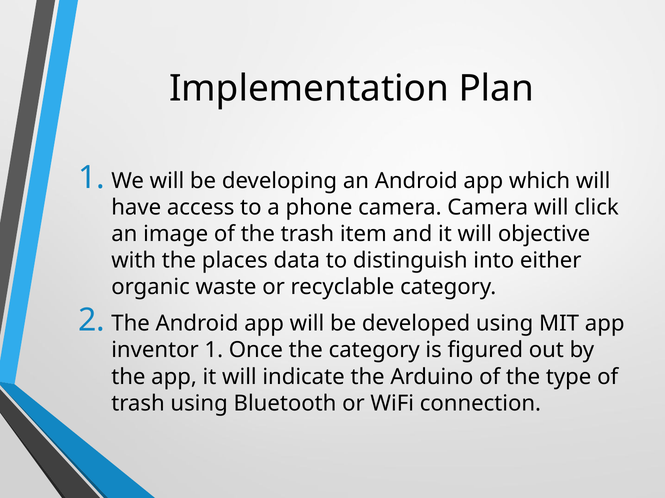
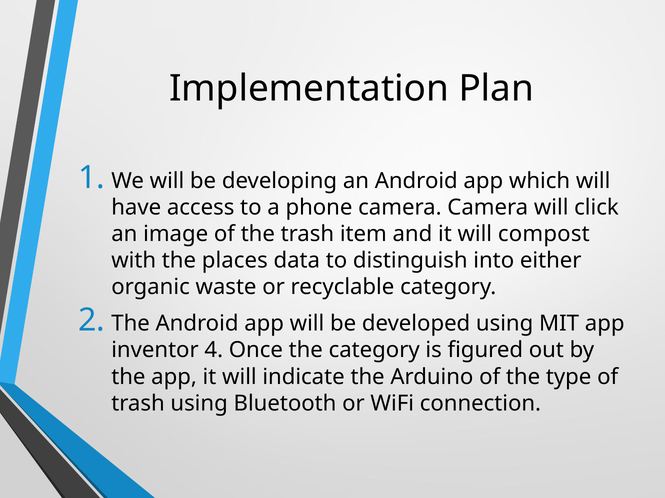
objective: objective -> compost (544, 234)
inventor 1: 1 -> 4 (214, 351)
